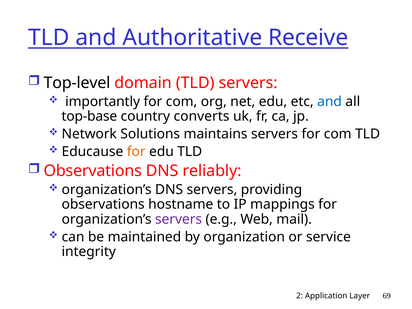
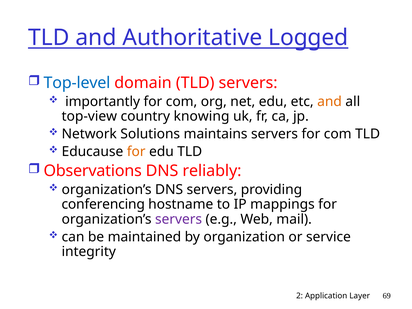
Receive: Receive -> Logged (308, 38)
Top-level colour: black -> blue (77, 83)
and colour: blue -> orange (330, 102)
top-base: top-base -> top-view (89, 116)
converts: converts -> knowing (202, 116)
observations: observations -> conferencing (103, 204)
